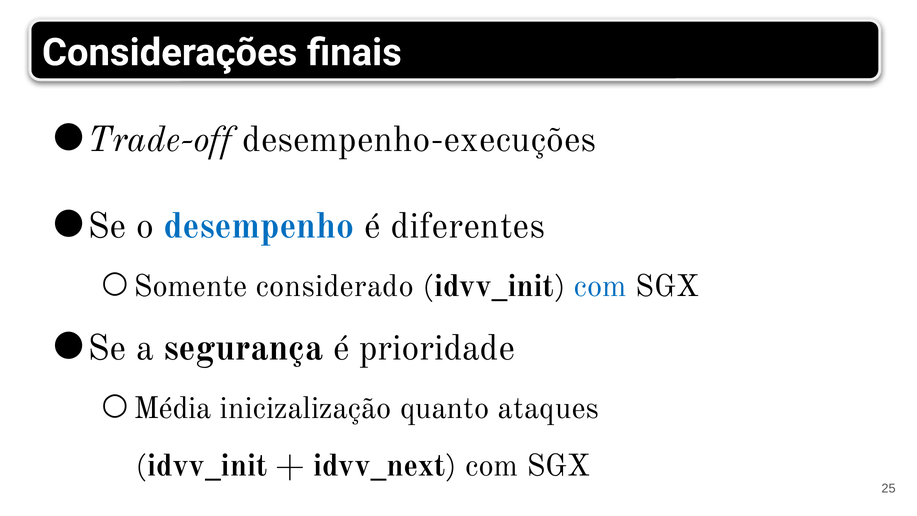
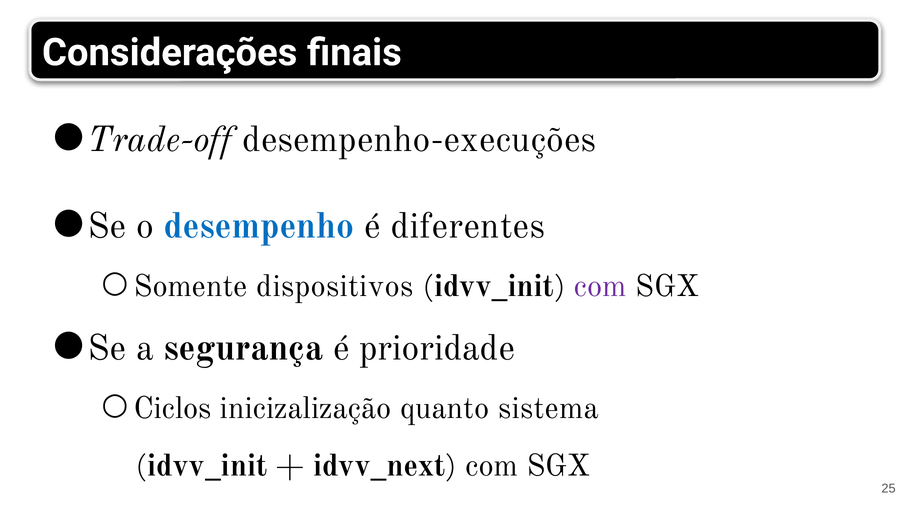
considerado: considerado -> dispositivos (335, 286)
com colour: blue -> purple (600, 286)
Média: Média -> Ciclos (173, 408)
ataques: ataques -> sistema (548, 408)
